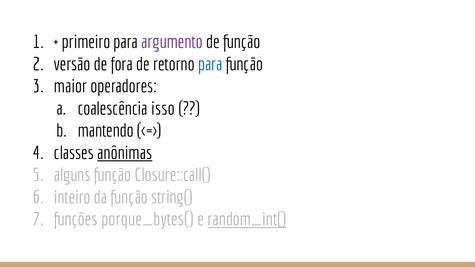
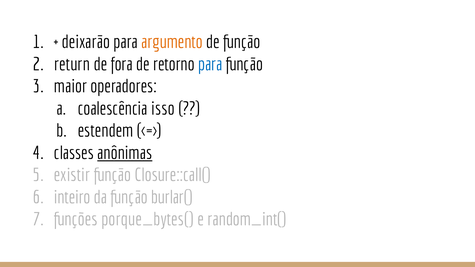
primeiro: primeiro -> deixarão (86, 42)
argumento colour: purple -> orange (172, 42)
versão: versão -> return (72, 64)
mantendo: mantendo -> estendem (106, 131)
alguns: alguns -> existir (72, 175)
string(: string( -> burlar( (172, 197)
random_int( underline: present -> none (247, 220)
